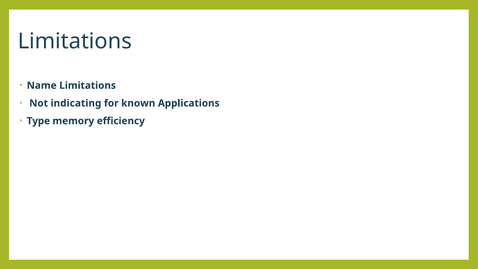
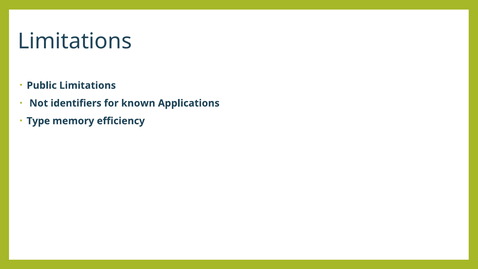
Name: Name -> Public (42, 85)
indicating: indicating -> identifiers (76, 103)
